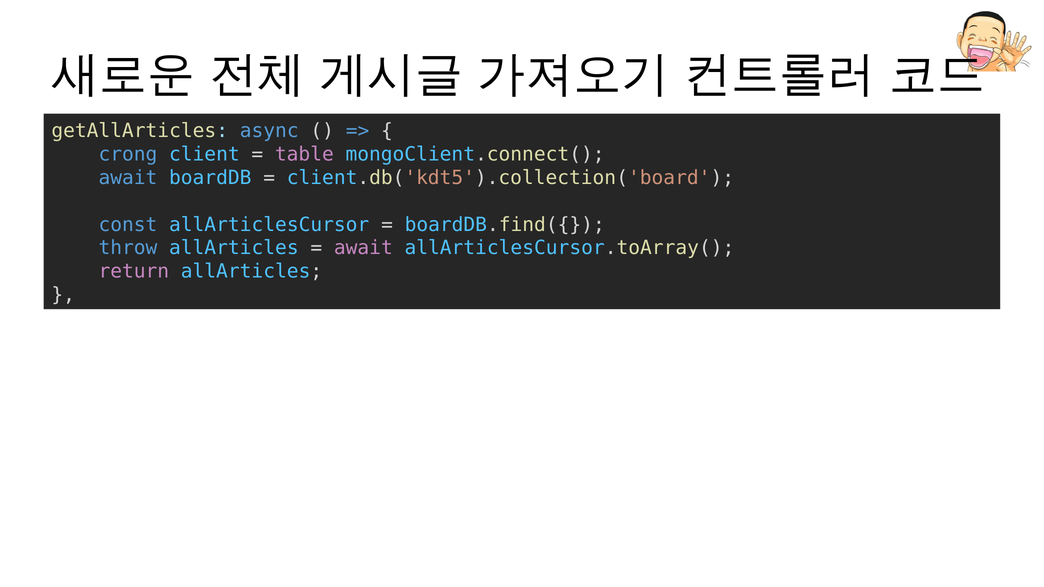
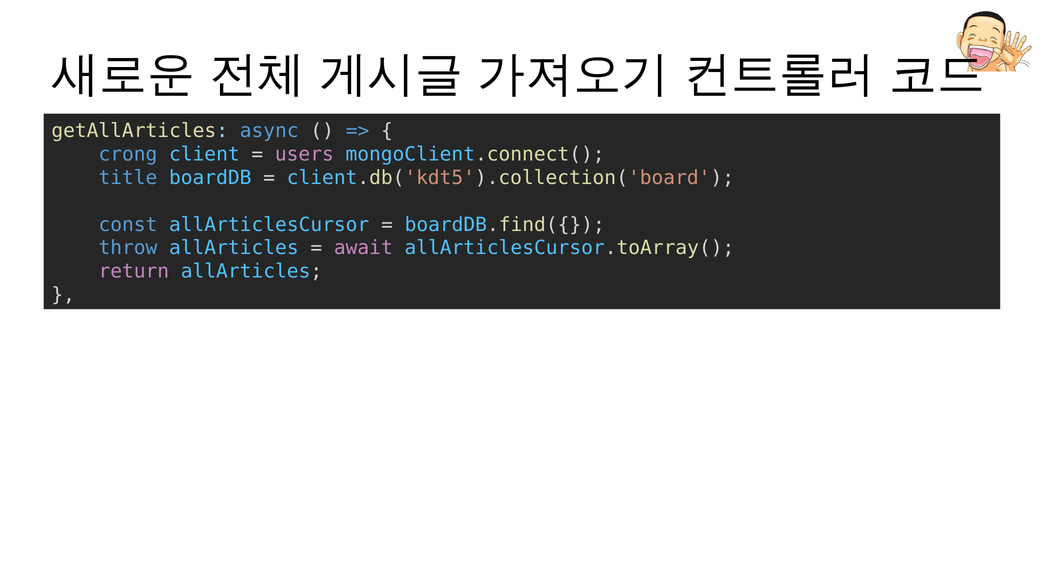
table: table -> users (304, 154)
await: await -> title (128, 178)
